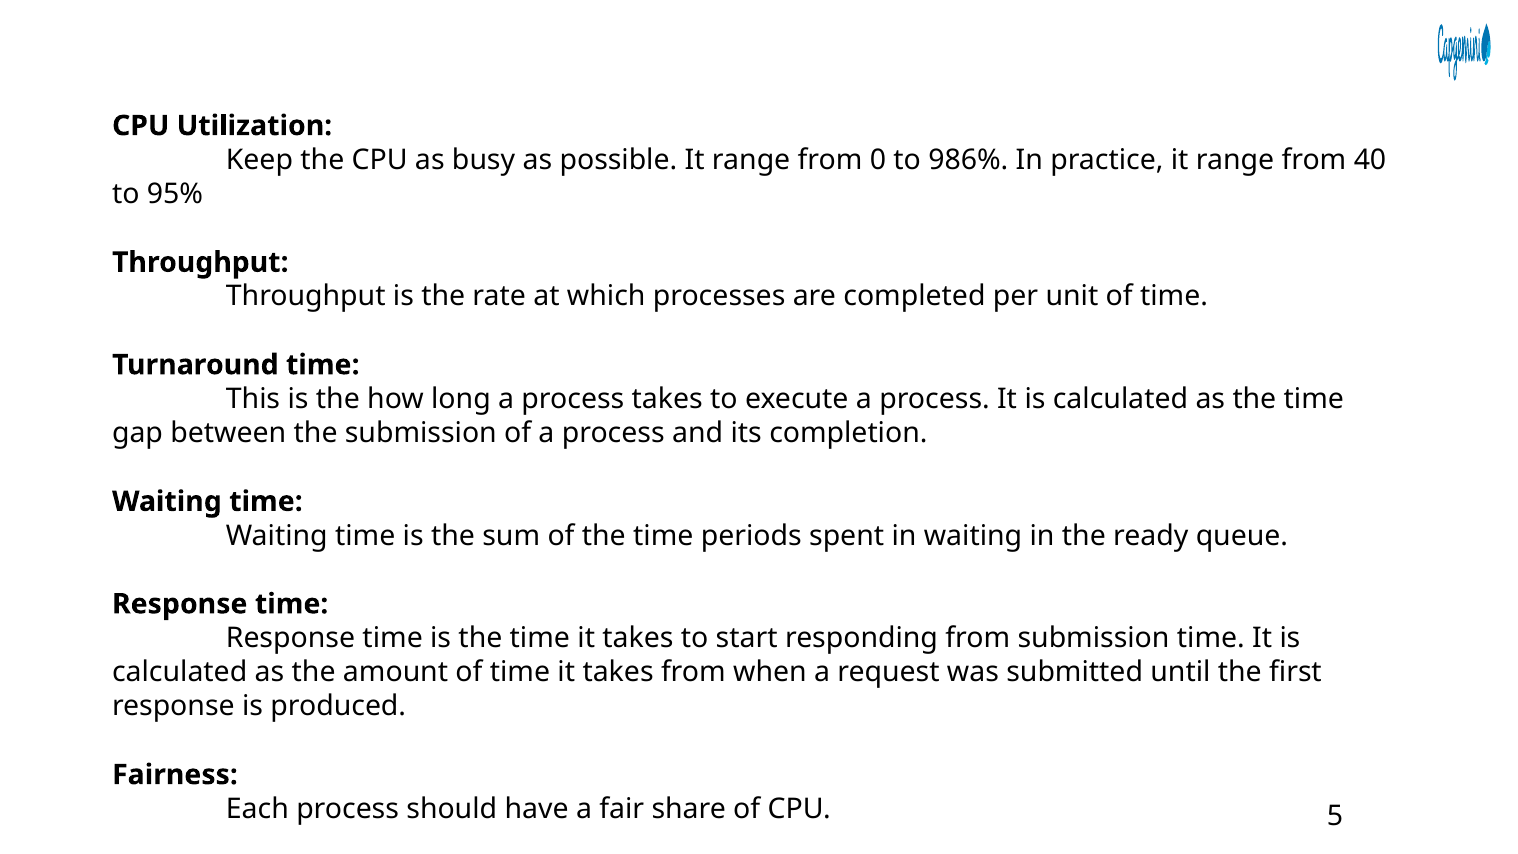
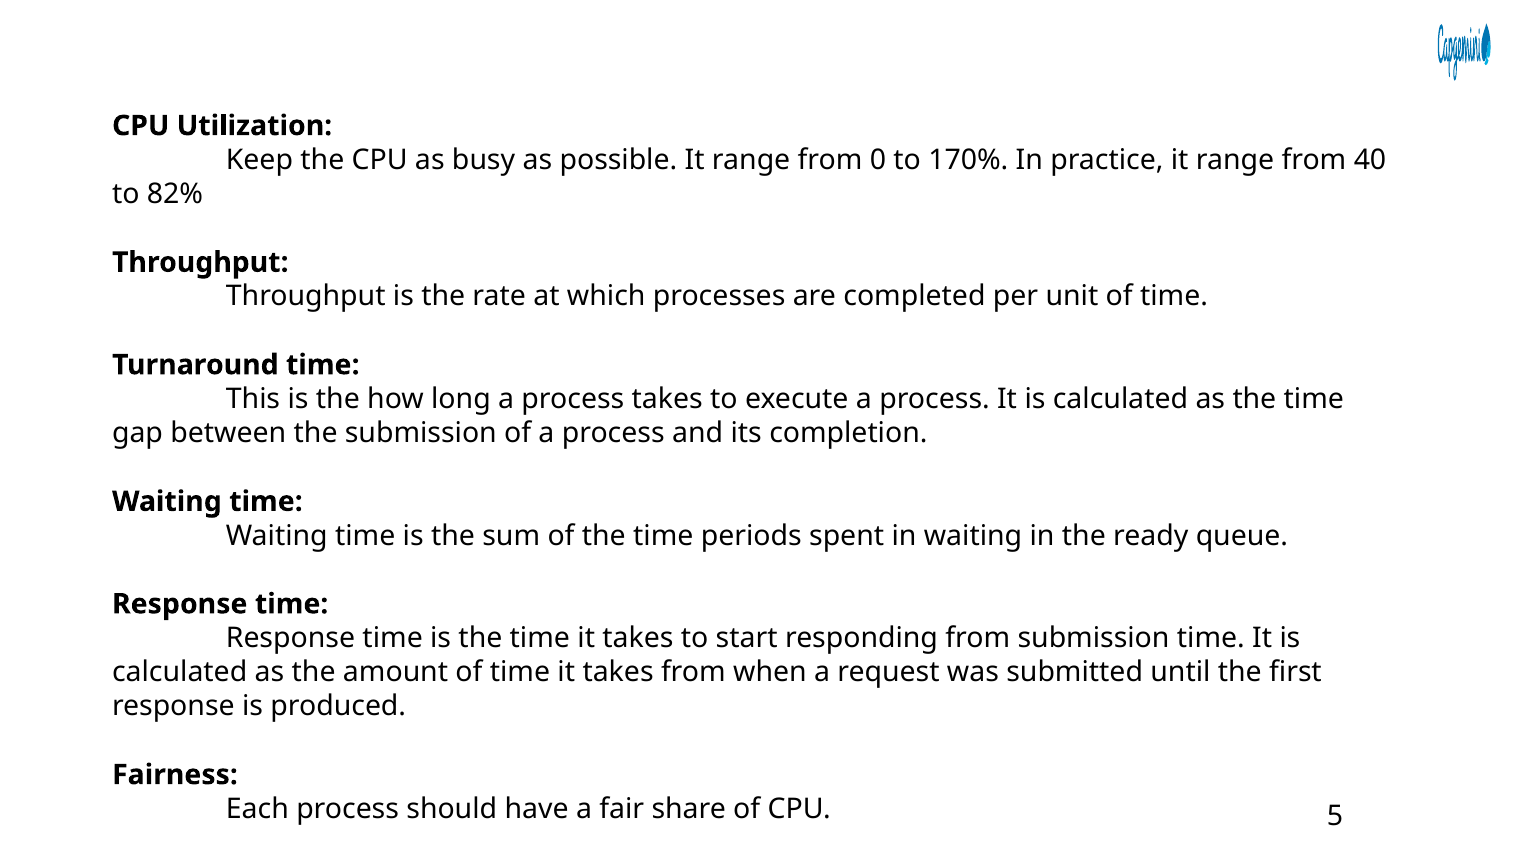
986%: 986% -> 170% (968, 160)
95%: 95% -> 82% (175, 194)
